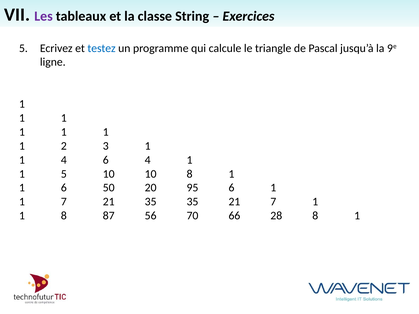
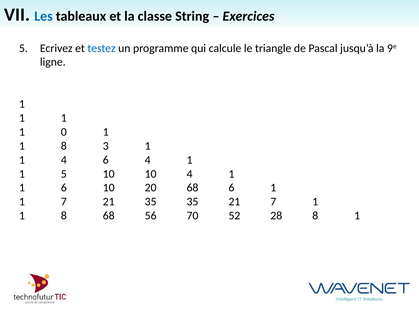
Les colour: purple -> blue (44, 16)
1: 1 -> 0 (64, 132)
2: 2 -> 8 (64, 146)
10 8: 8 -> 4 (190, 174)
6 50: 50 -> 10 (109, 188)
20 95: 95 -> 68 (192, 188)
8 87: 87 -> 68 (109, 216)
66: 66 -> 52 (234, 216)
